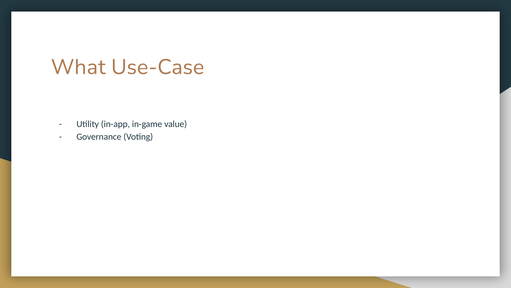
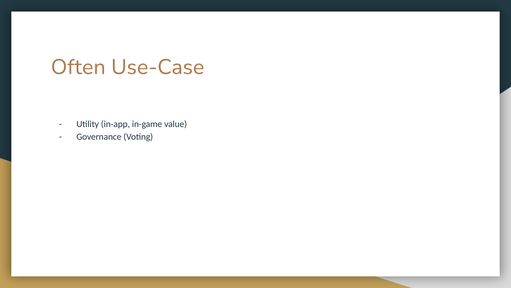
What: What -> Often (78, 67)
